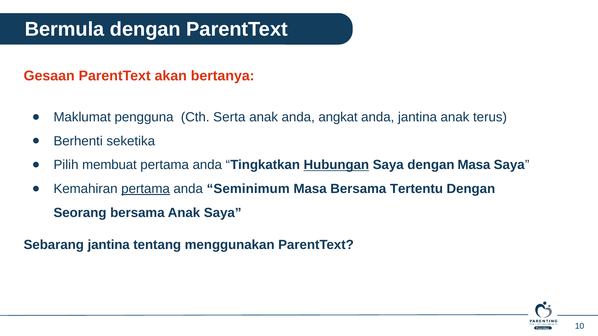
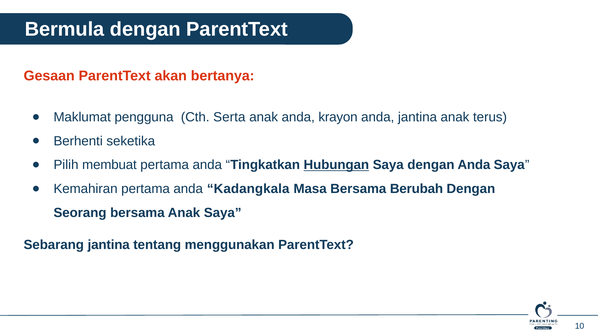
angkat: angkat -> krayon (338, 117)
dengan Masa: Masa -> Anda (474, 165)
pertama underline: present -> none (146, 189)
Seminimum: Seminimum -> Kadangkala (248, 189)
Tertentu: Tertentu -> Berubah (416, 189)
